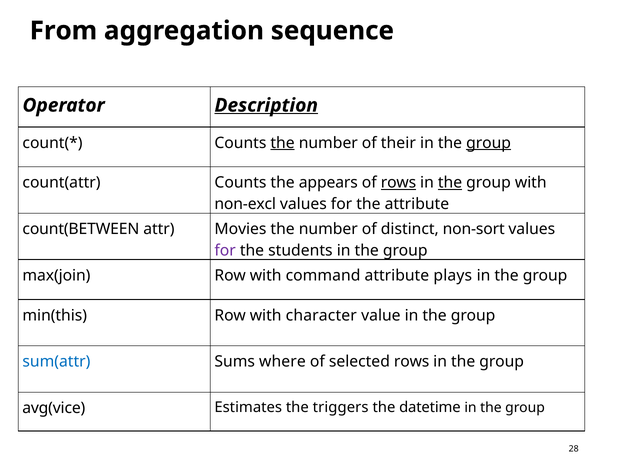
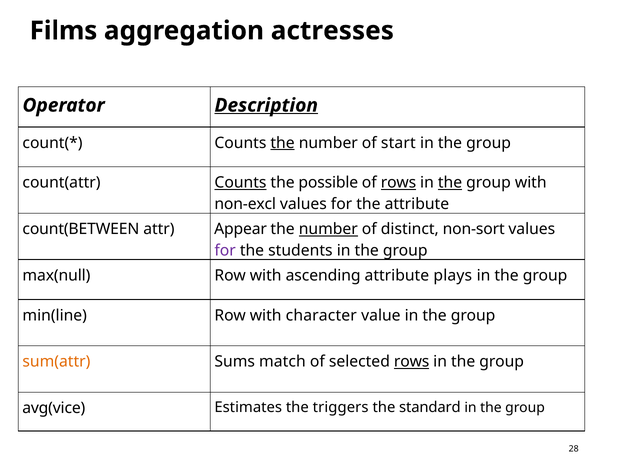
From: From -> Films (63, 31)
sequence: sequence -> actresses (332, 31)
their: their -> start (398, 143)
group underline: present -> none (489, 143)
Counts underline: none -> present (240, 183)
appears: appears -> possible (328, 183)
Movies: Movies -> Appear (241, 229)
number underline: none -> present (328, 229)
max(join: max(join -> max(null (56, 275)
command: command -> ascending (323, 275)
min(this: min(this -> min(line (55, 315)
sum(attr colour: blue -> orange (56, 362)
where: where -> match (282, 362)
rows underline: none -> present (412, 362)
datetime: datetime -> standard (430, 408)
